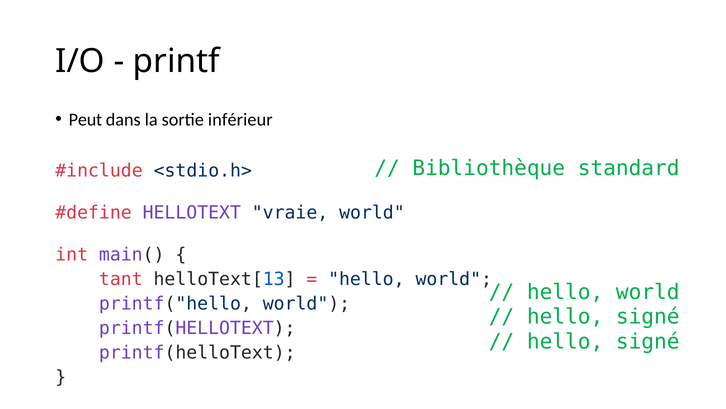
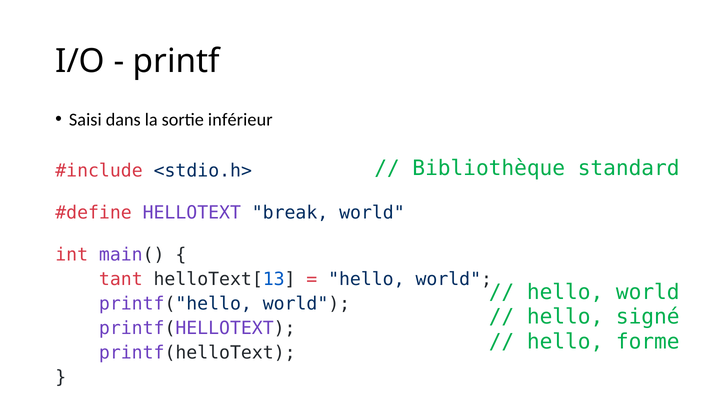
Peut: Peut -> Saisi (85, 120)
vraie: vraie -> break (290, 212)
signé: signé -> forme (648, 341)
